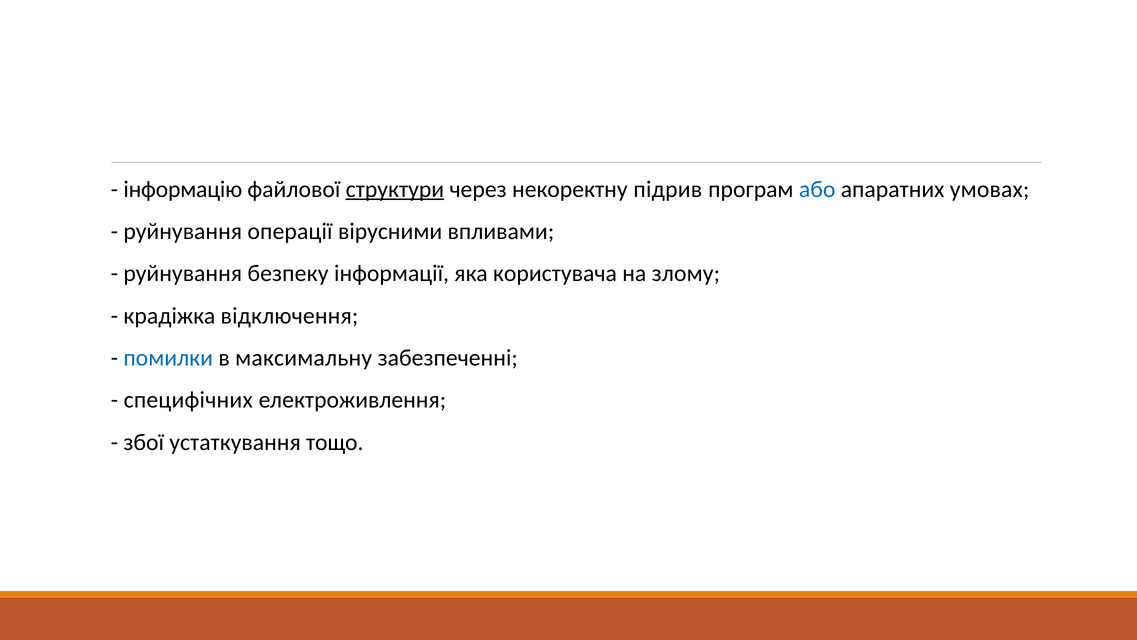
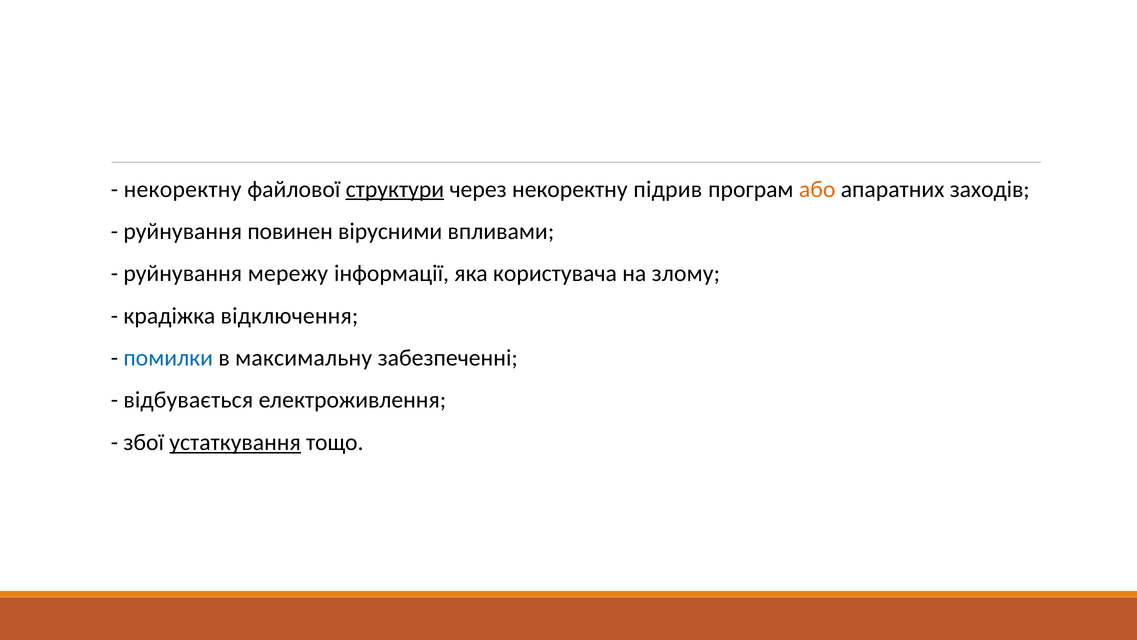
інформацію: інформацію -> некоректну (183, 189)
або colour: blue -> orange (817, 189)
умовах: умовах -> заходів (990, 189)
операції: операції -> повинен (290, 231)
безпеку: безпеку -> мережу (288, 273)
специфічних: специфічних -> відбувається (188, 400)
устаткування underline: none -> present (235, 442)
